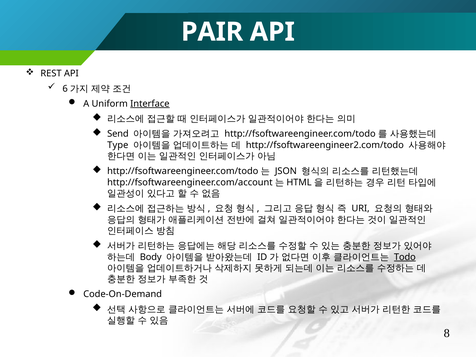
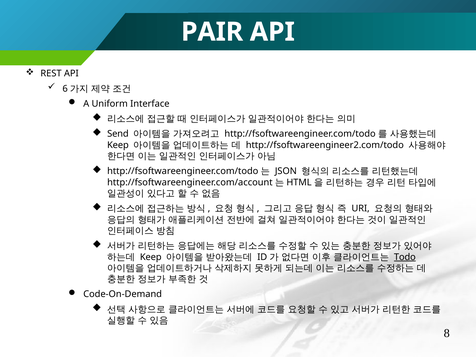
Interface underline: present -> none (150, 104)
Type: Type -> Keep (118, 145)
Body: Body -> Keep (151, 257)
